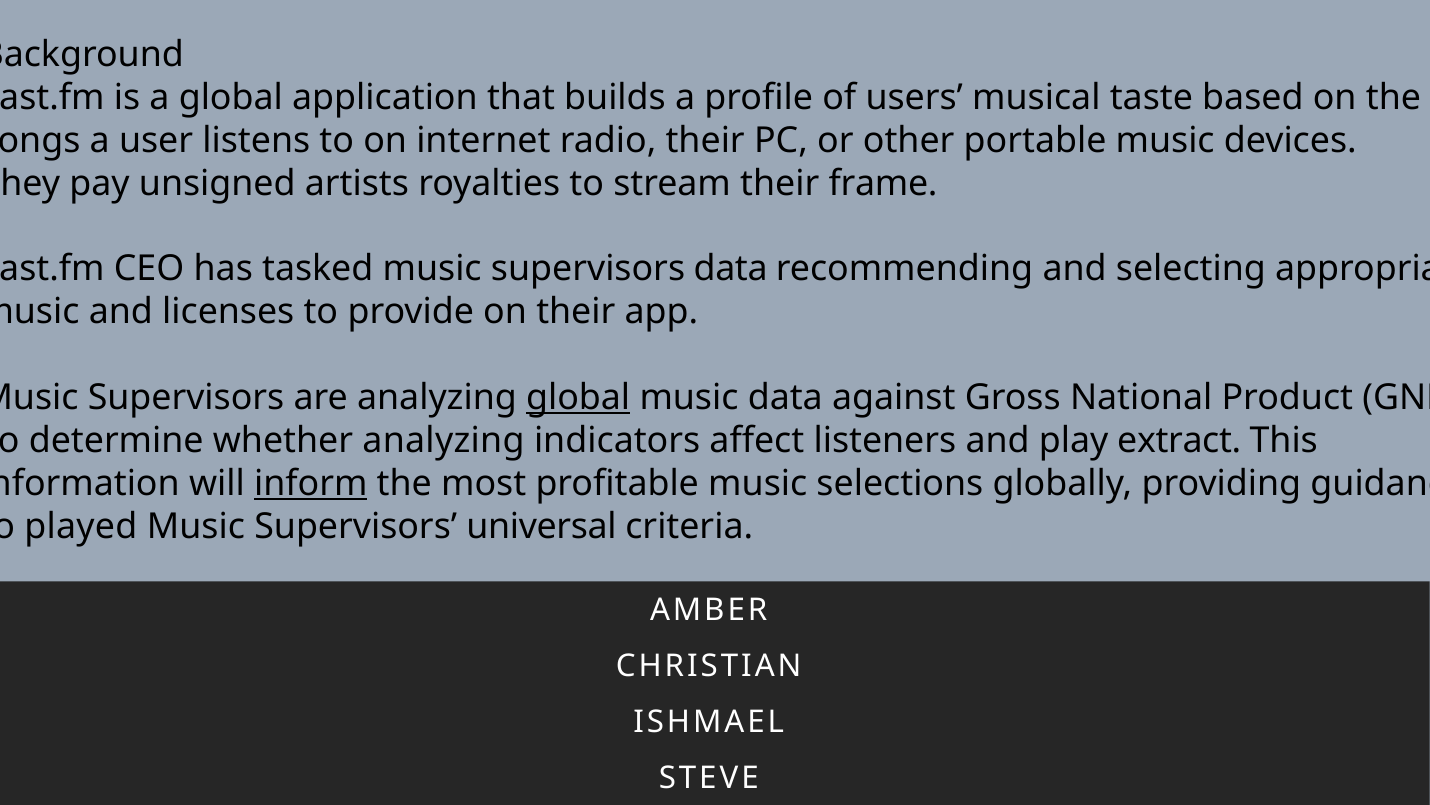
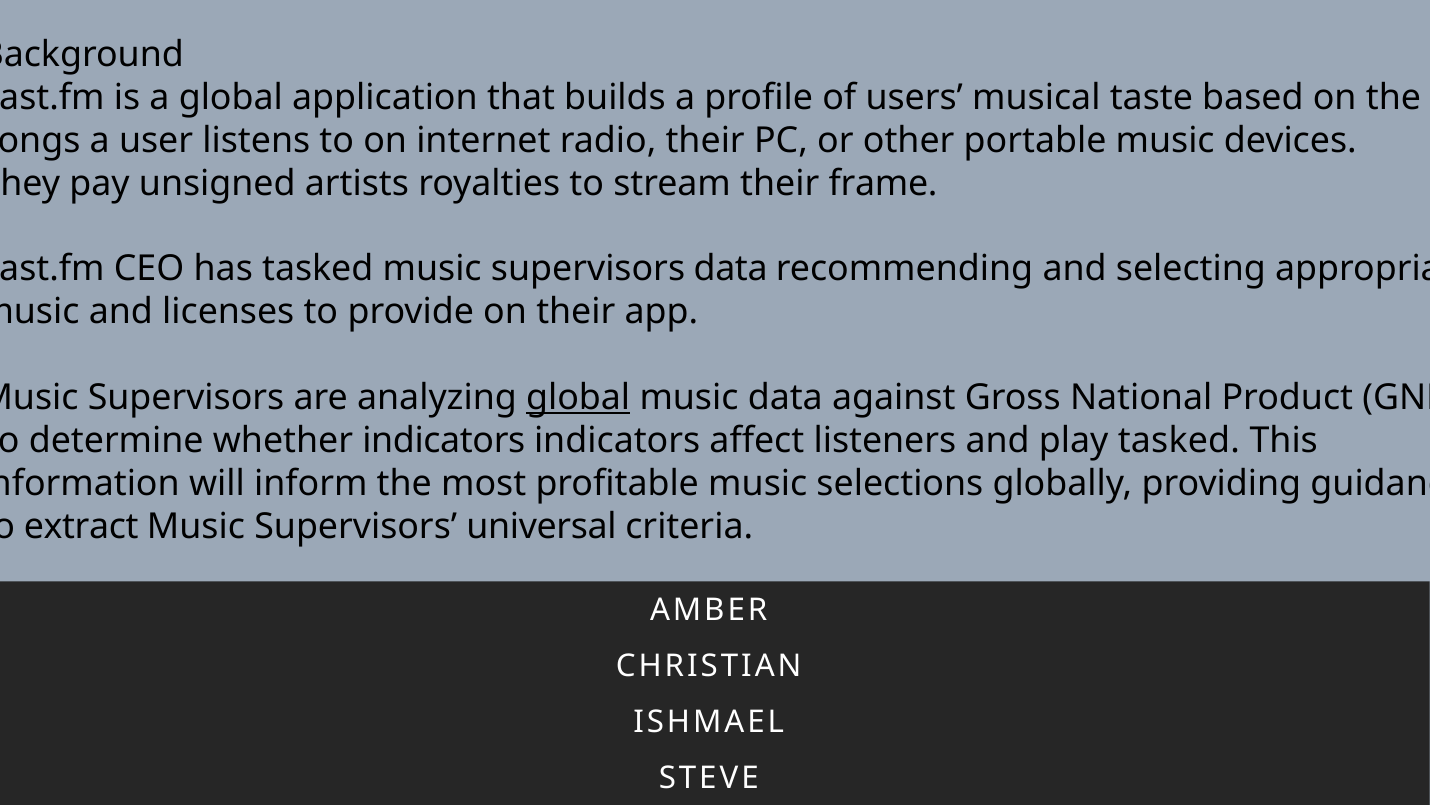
whether analyzing: analyzing -> indicators (444, 440)
play extract: extract -> tasked (1179, 440)
inform underline: present -> none (311, 483)
played: played -> extract (81, 526)
